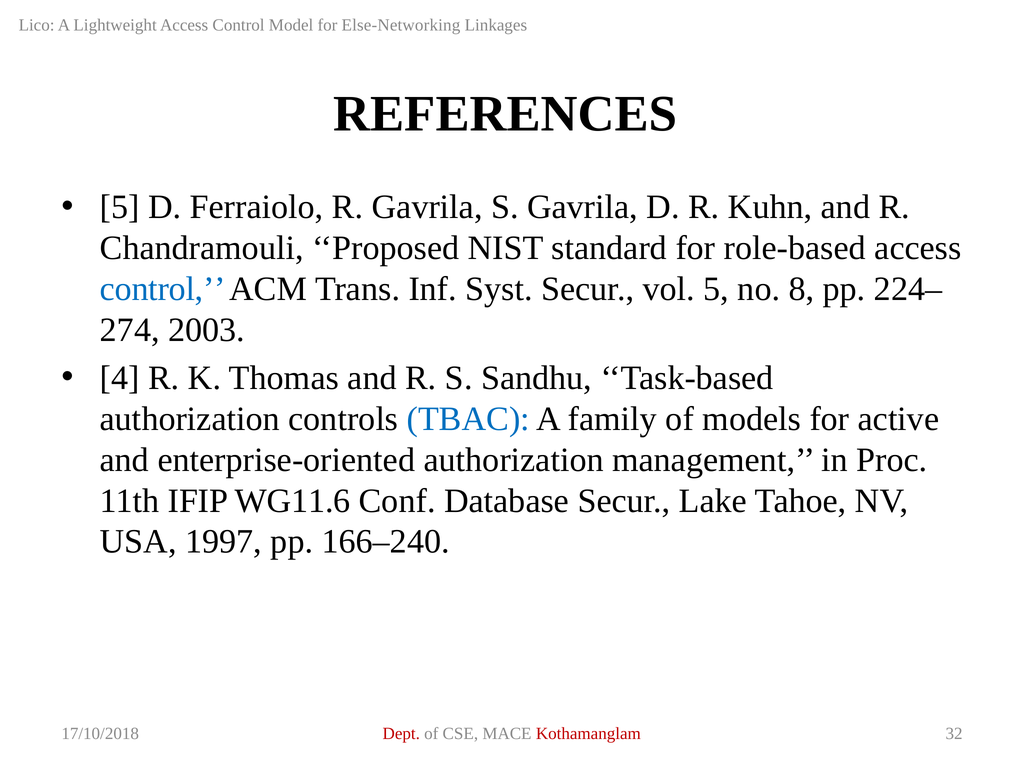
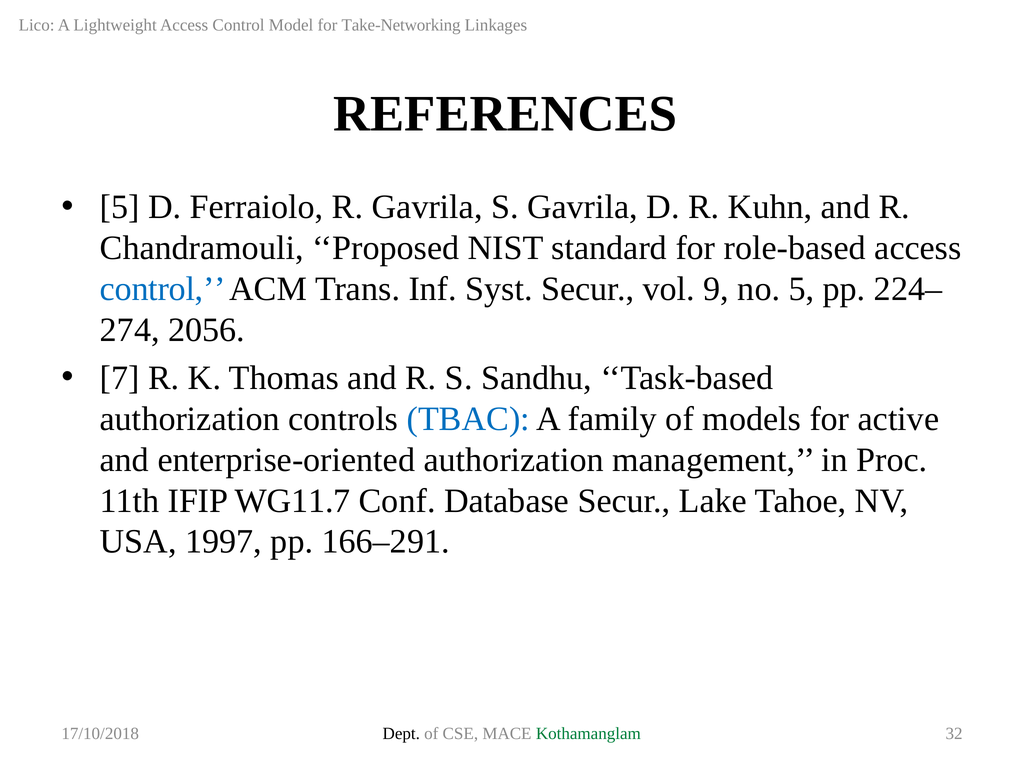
Else-Networking: Else-Networking -> Take-Networking (401, 25)
vol 5: 5 -> 9 (716, 289)
no 8: 8 -> 5 (801, 289)
2003: 2003 -> 2056 (207, 330)
4: 4 -> 7 (120, 378)
WG11.6: WG11.6 -> WG11.7 (293, 501)
166–240: 166–240 -> 166–291 (386, 542)
Dept colour: red -> black (401, 733)
Kothamanglam colour: red -> green (588, 733)
